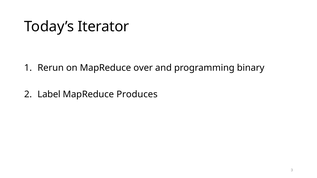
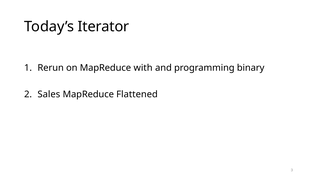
over: over -> with (143, 68)
Label: Label -> Sales (49, 94)
Produces: Produces -> Flattened (137, 94)
